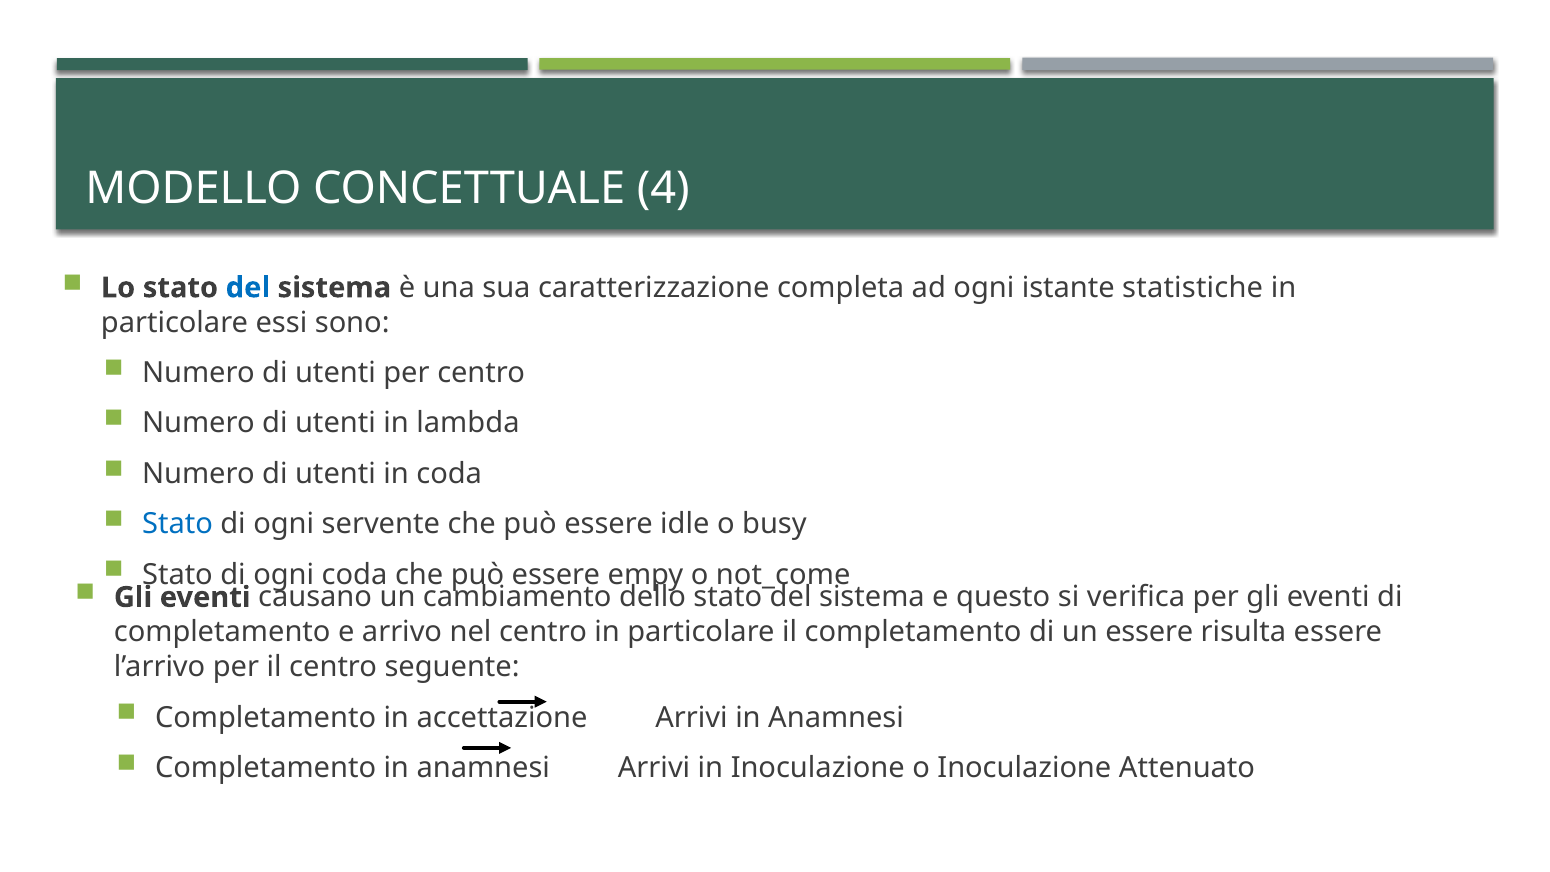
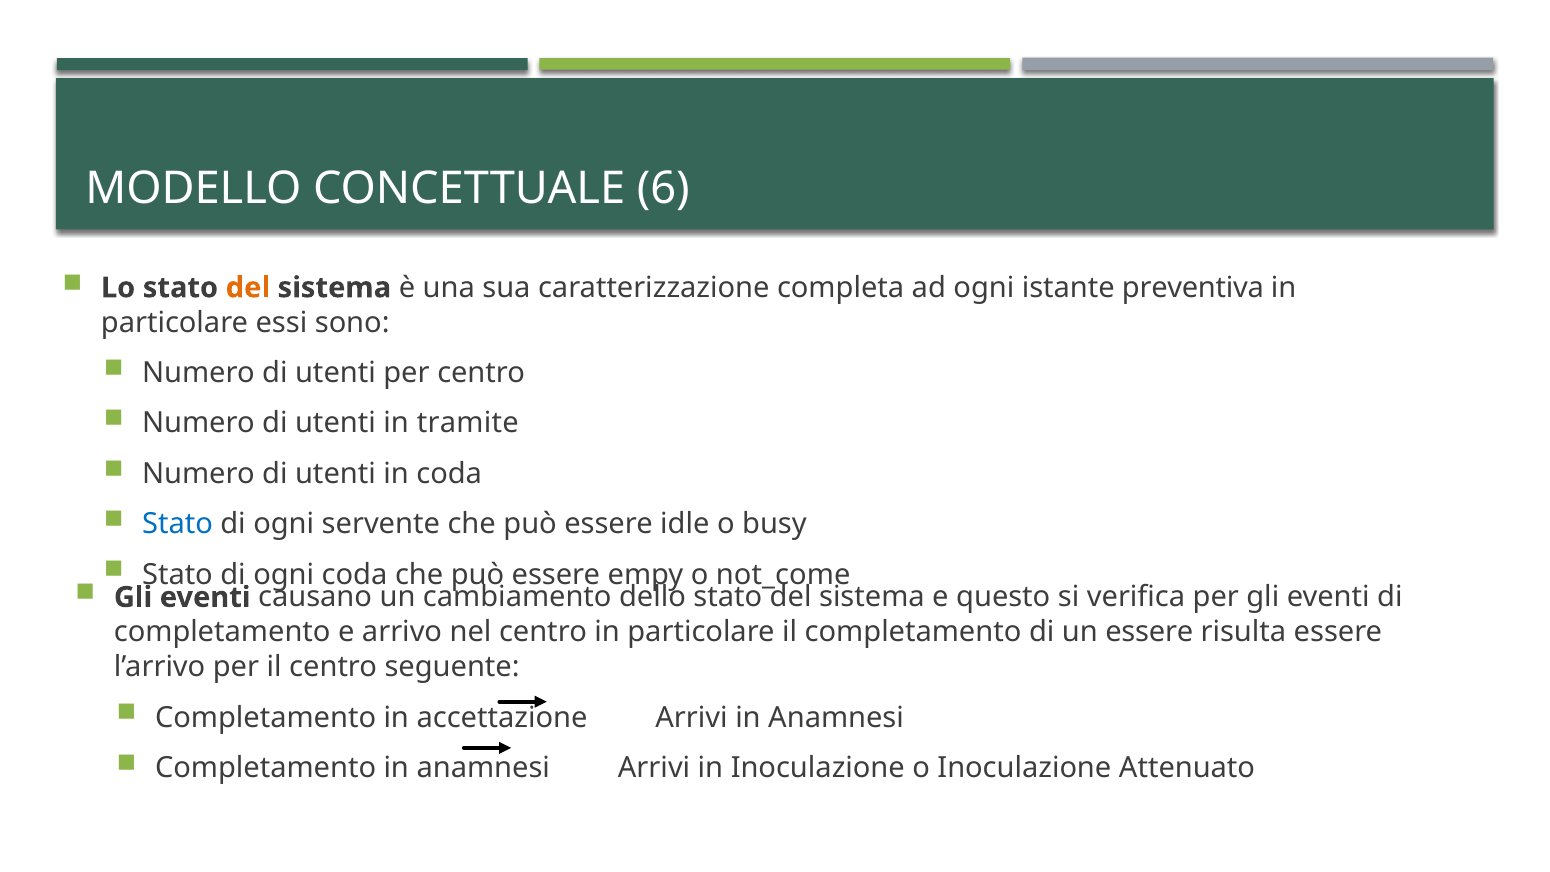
4: 4 -> 6 (663, 188)
del colour: blue -> orange (248, 288)
statistiche: statistiche -> preventiva (1193, 288)
lambda: lambda -> tramite (468, 423)
